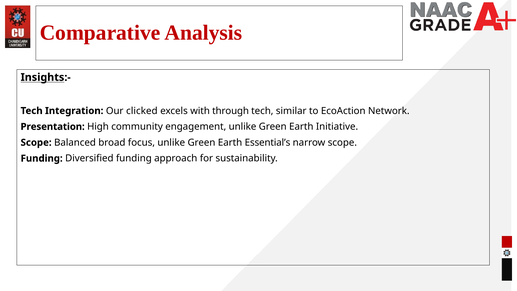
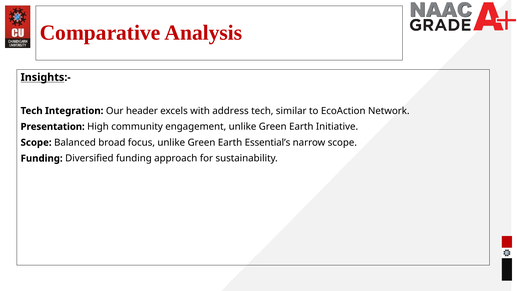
clicked: clicked -> header (142, 111)
through: through -> address (231, 111)
